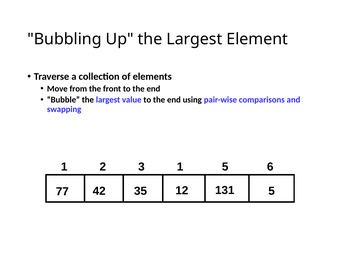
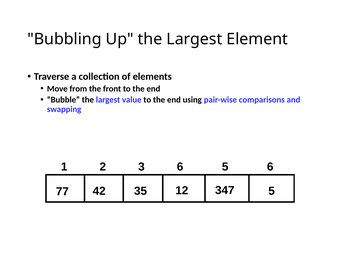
3 1: 1 -> 6 (180, 167)
131: 131 -> 347 (225, 190)
